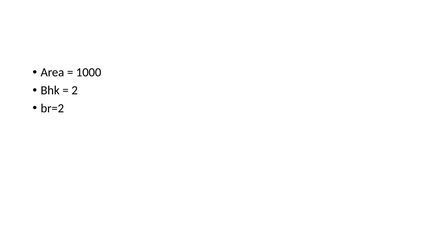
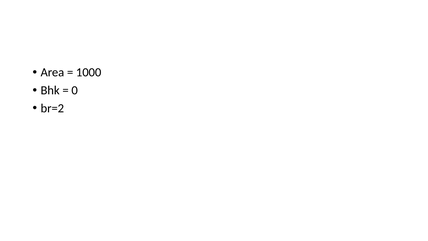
2: 2 -> 0 (75, 90)
